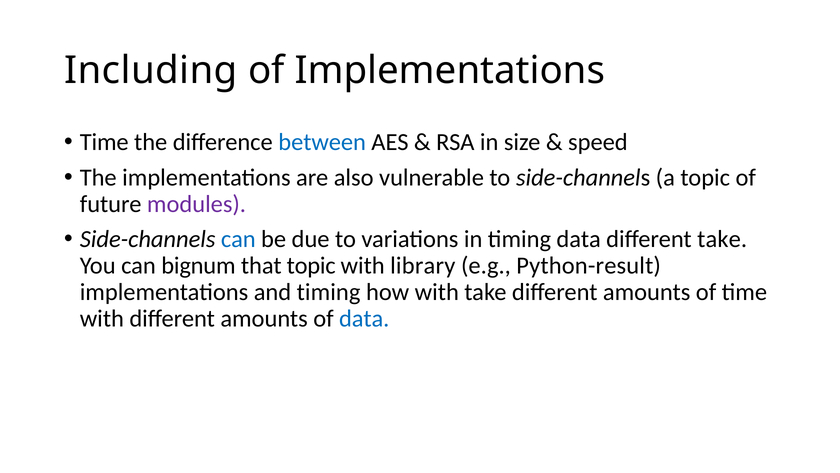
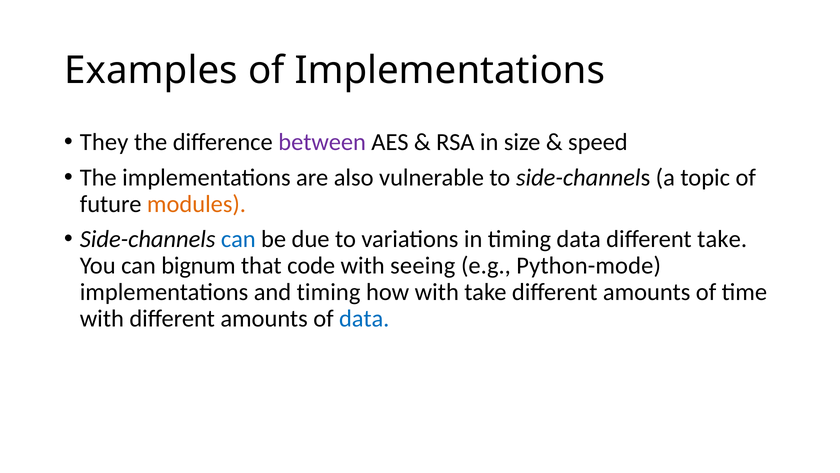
Including: Including -> Examples (151, 71)
Time: Time -> They (104, 142)
between colour: blue -> purple (322, 142)
modules colour: purple -> orange (197, 204)
that topic: topic -> code (311, 265)
library: library -> seeing (423, 265)
Python-result: Python-result -> Python-mode (589, 265)
